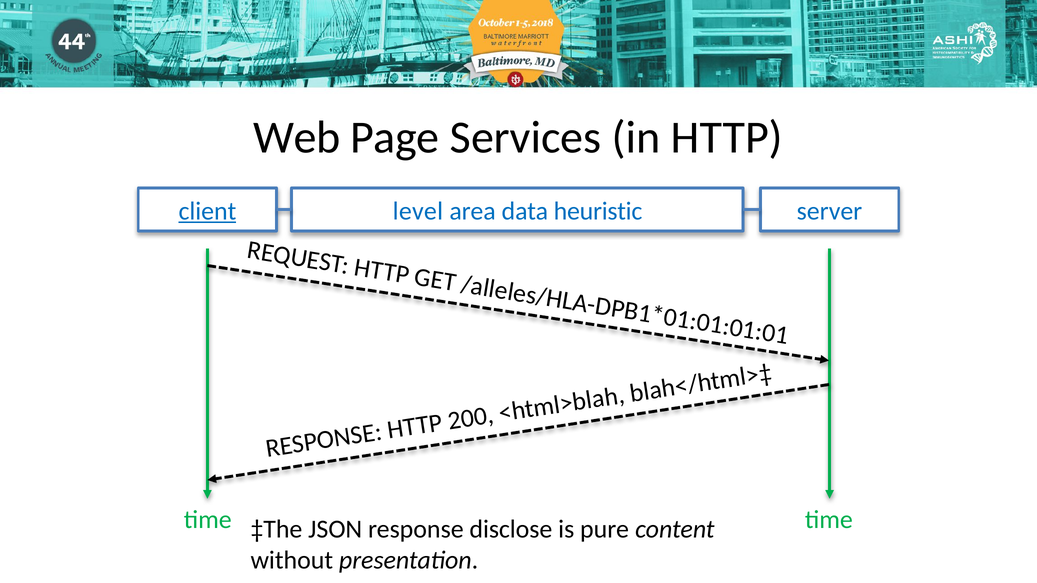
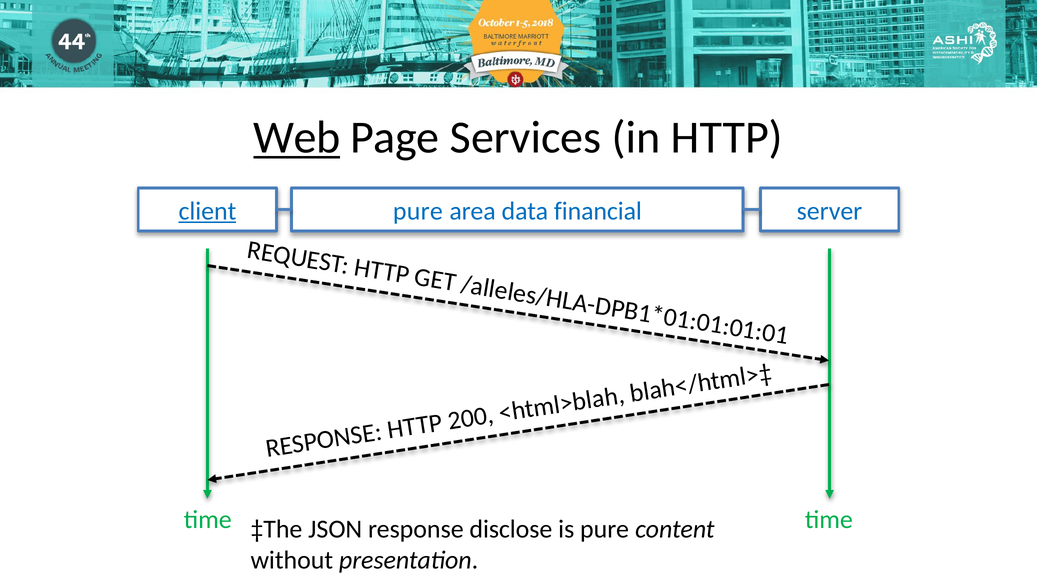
Web underline: none -> present (297, 138)
level: level -> pure (418, 211)
heuristic: heuristic -> financial (598, 211)
